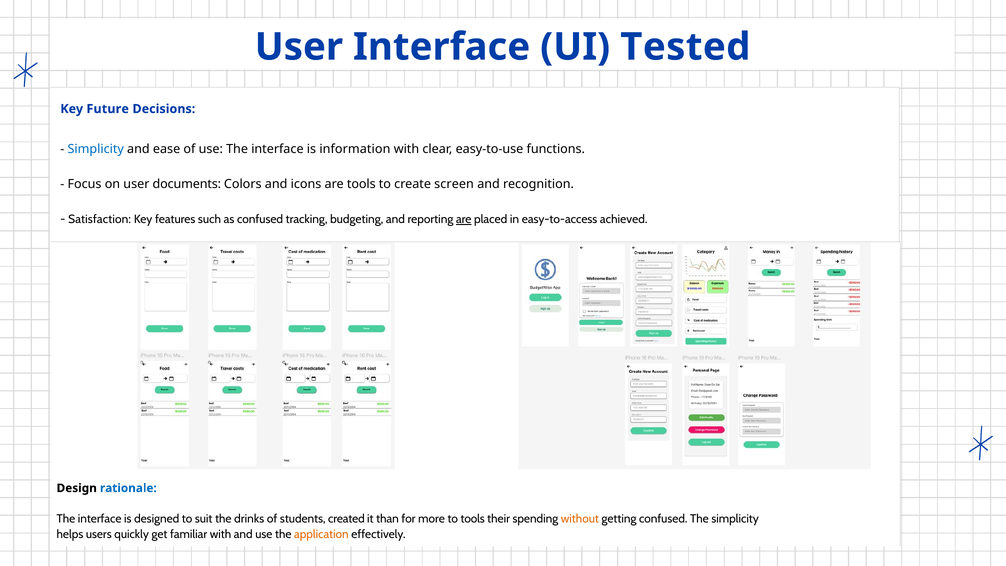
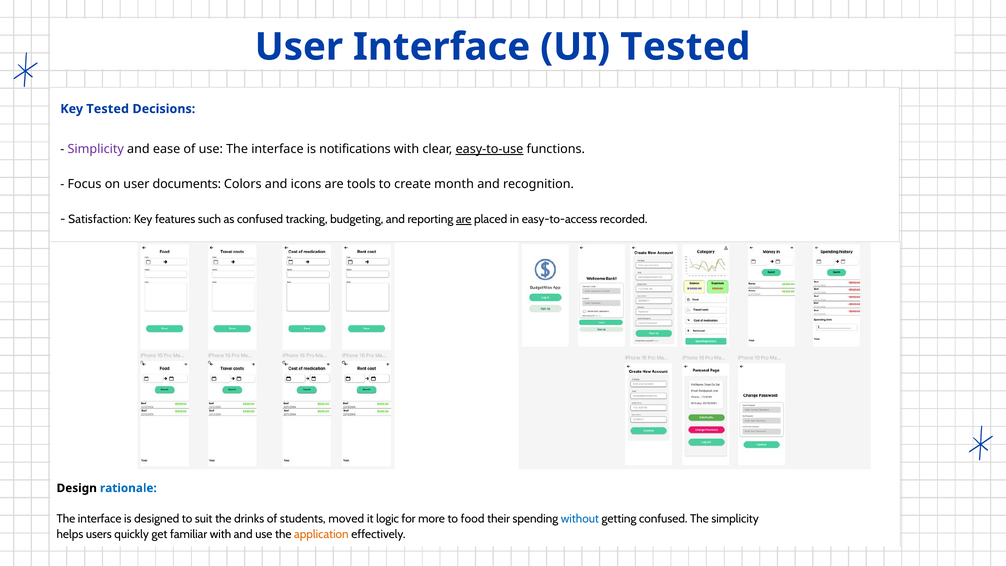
Key Future: Future -> Tested (108, 109)
Simplicity colour: blue -> purple (96, 149)
information: information -> notifications (355, 149)
easy-to-use underline: none -> present (489, 149)
screen: screen -> month (454, 184)
achieved: achieved -> recorded (624, 219)
created: created -> moved (346, 519)
than: than -> logic (388, 519)
to tools: tools -> food (473, 519)
without colour: orange -> blue (580, 519)
